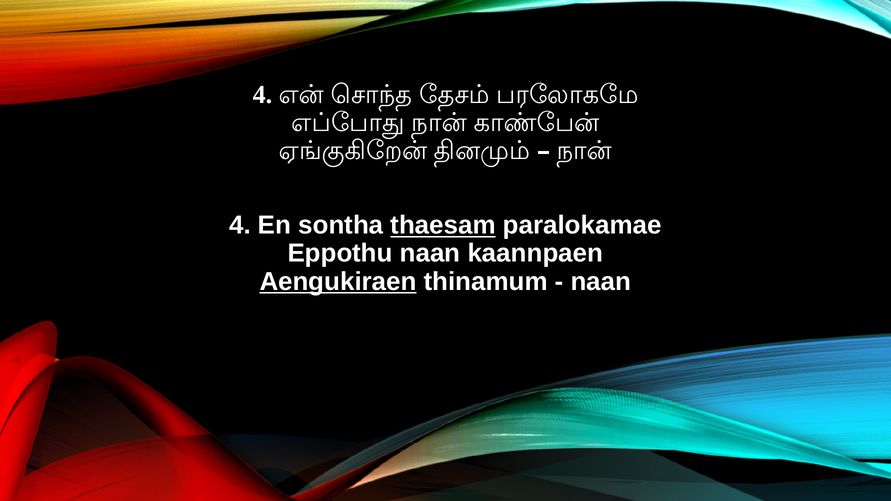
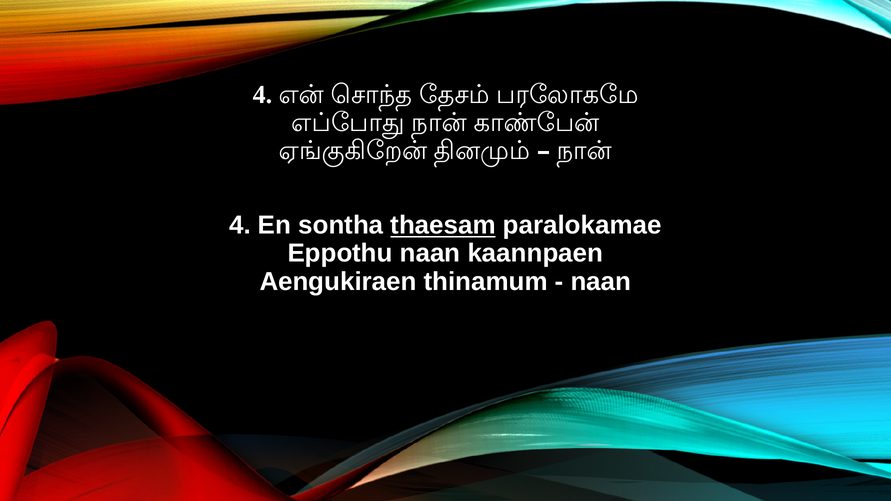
Aengukiraen underline: present -> none (338, 282)
